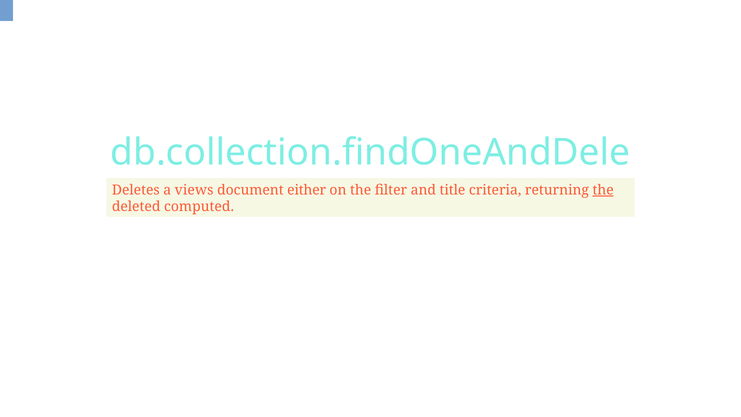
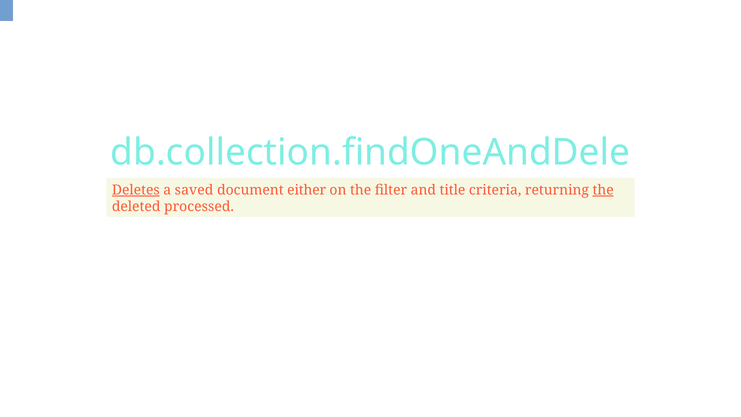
Deletes underline: none -> present (136, 190)
views: views -> saved (194, 190)
computed: computed -> processed (199, 207)
